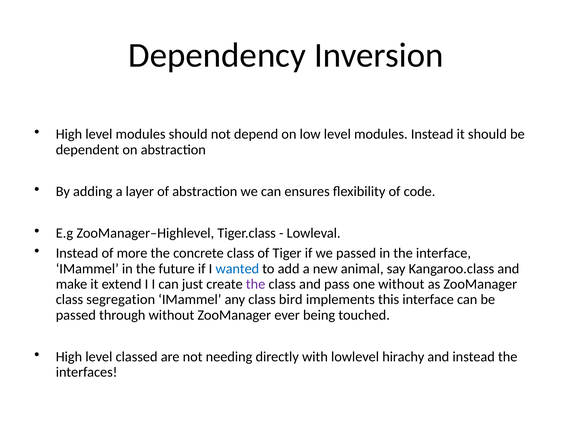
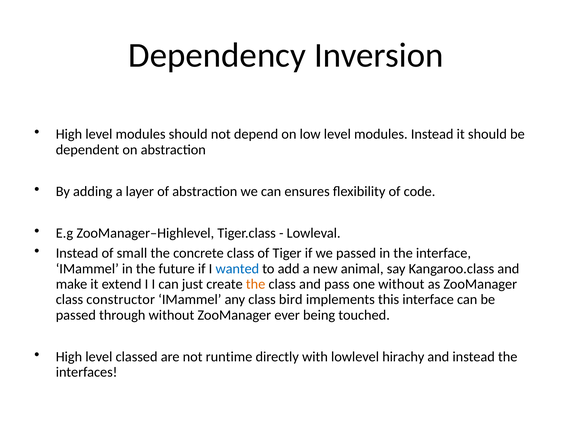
more: more -> small (132, 253)
the colour: purple -> orange (256, 284)
segregation: segregation -> constructor (121, 300)
needing: needing -> runtime (229, 357)
